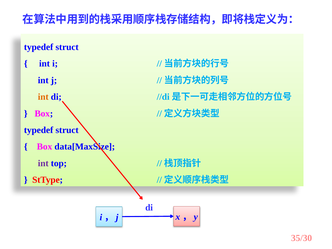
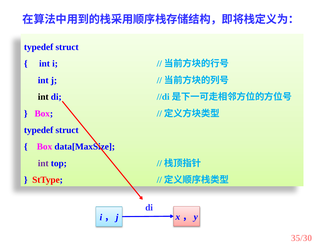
int colour: orange -> black (43, 97)
